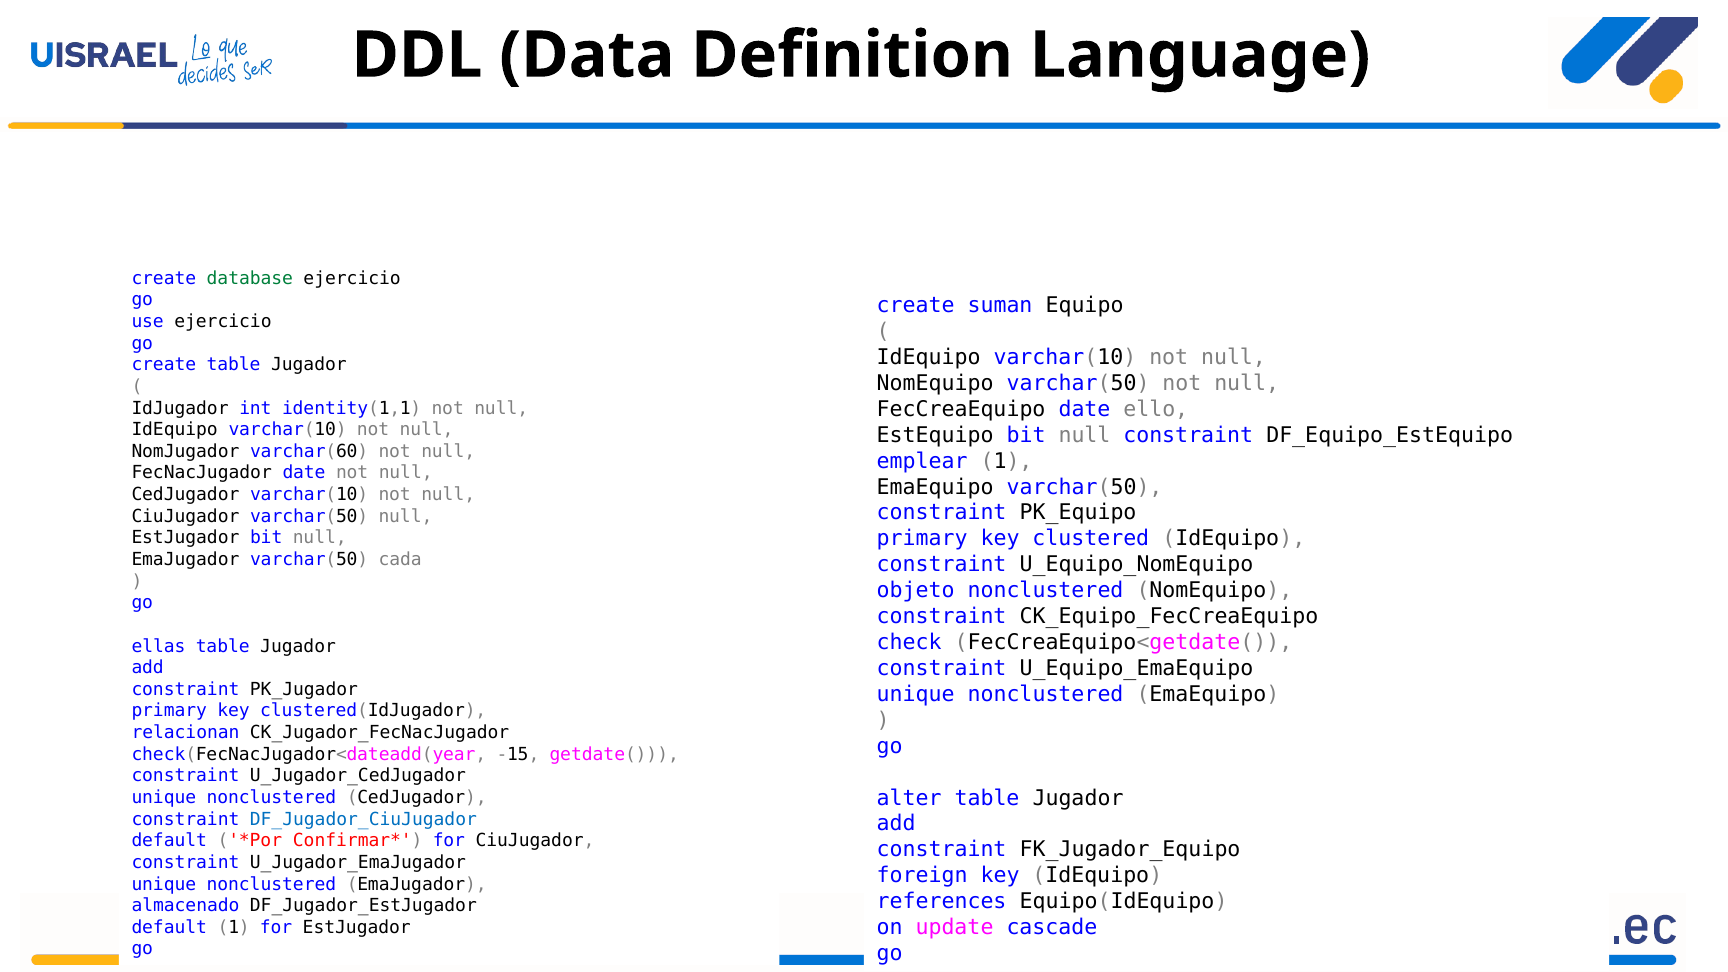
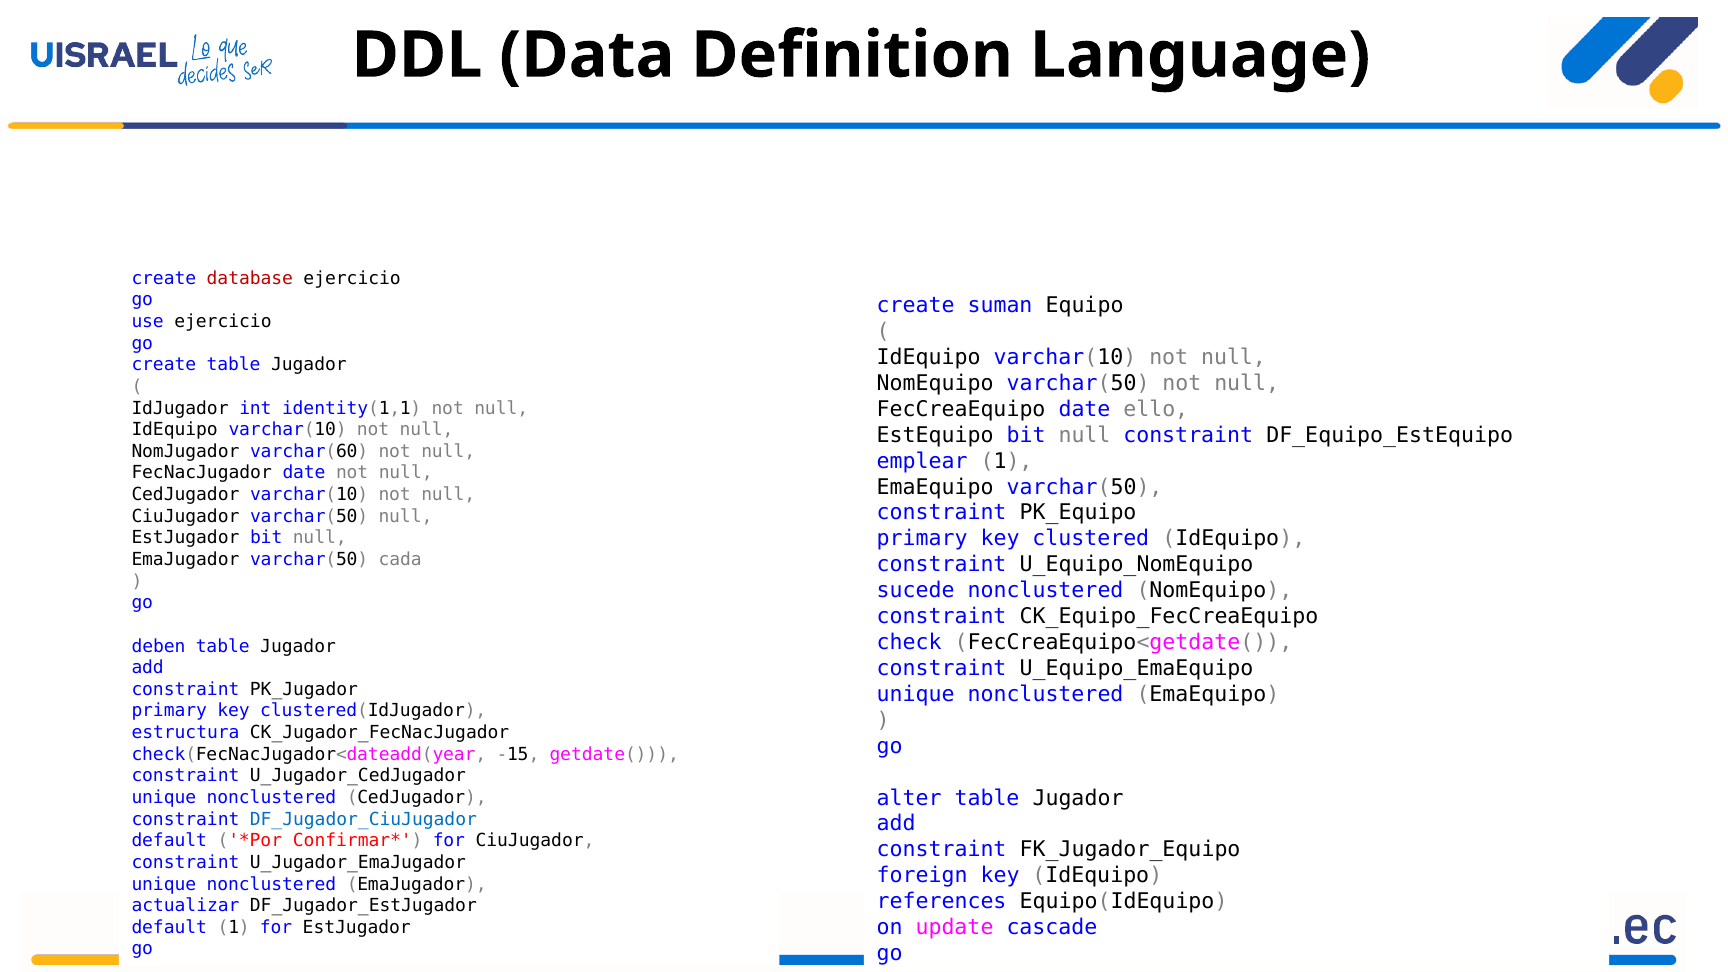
database colour: green -> red (250, 278)
objeto: objeto -> sucede (916, 591)
ellas: ellas -> deben (158, 646)
relacionan: relacionan -> estructura (186, 733)
almacenado: almacenado -> actualizar (186, 906)
